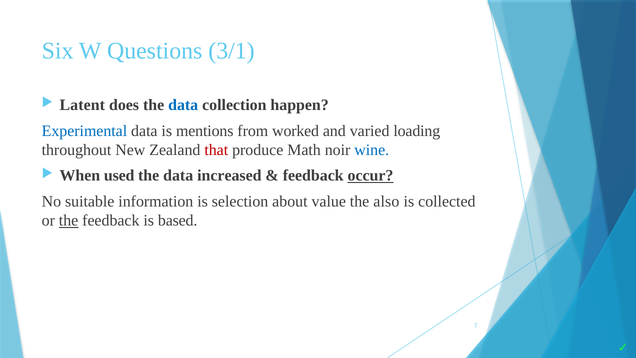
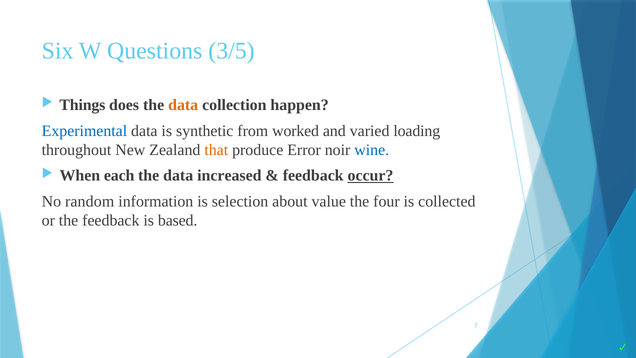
3/1: 3/1 -> 3/5 (232, 51)
Latent: Latent -> Things (82, 105)
data colour: blue -> orange (183, 105)
mentions: mentions -> synthetic (205, 131)
that colour: red -> orange (216, 150)
Math: Math -> Error (304, 150)
used: used -> each (119, 176)
suitable: suitable -> random (90, 201)
also: also -> four (386, 201)
the underline: present -> none (69, 220)
